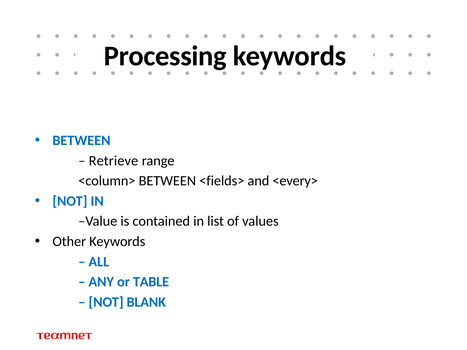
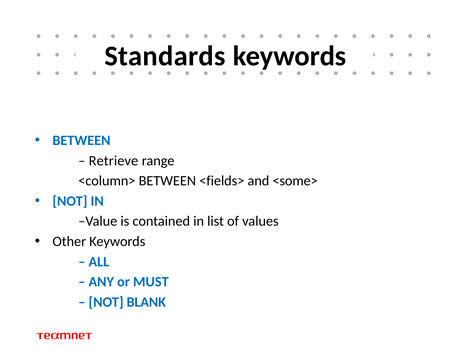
Processing: Processing -> Standards (165, 56)
<every>: <every> -> <some> (295, 181)
TABLE: TABLE -> MUST (151, 282)
